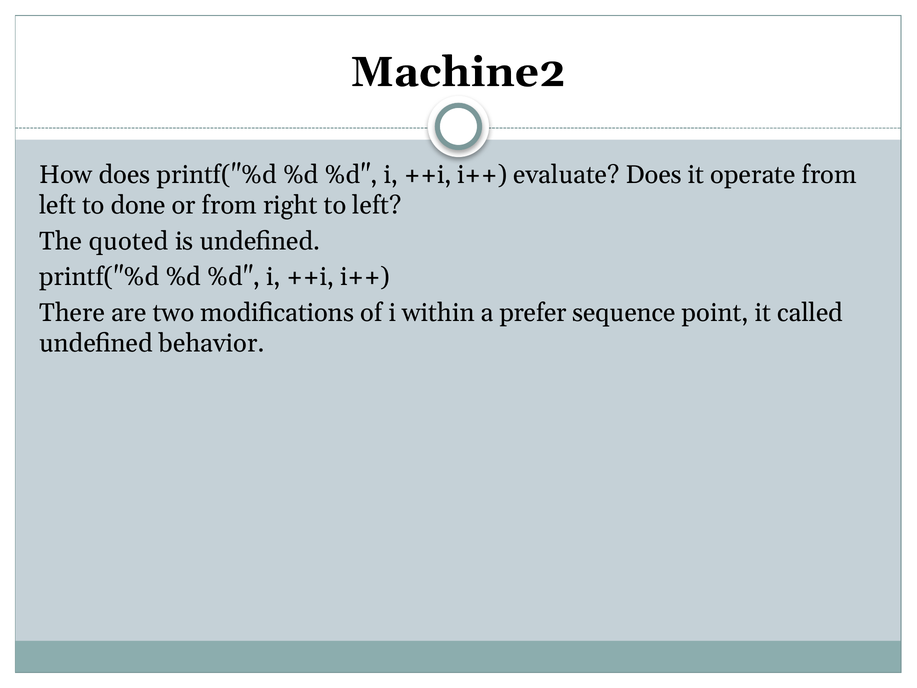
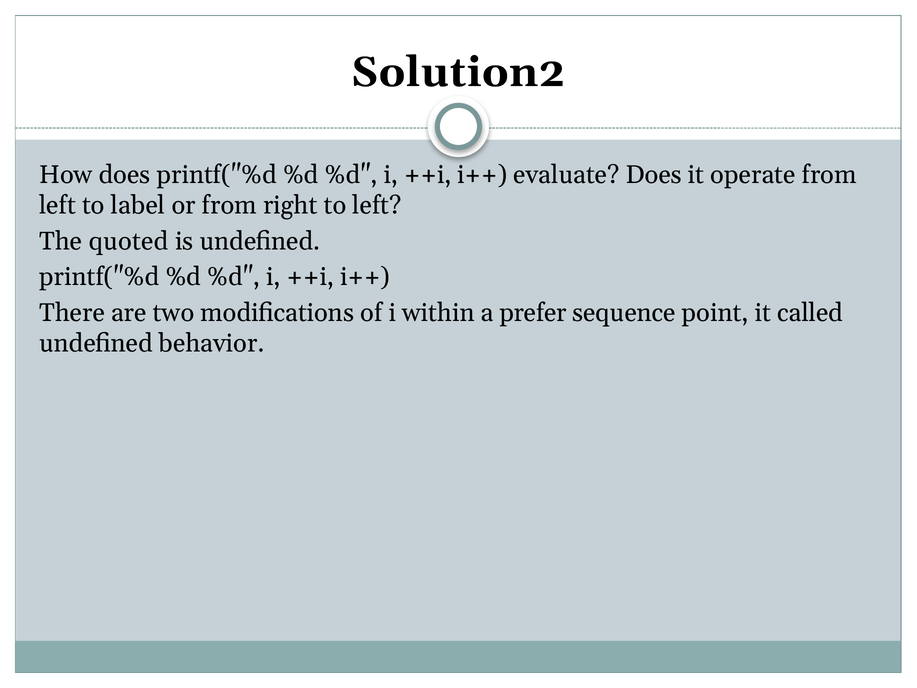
Machine2: Machine2 -> Solution2 (458, 72)
done: done -> label (138, 205)
